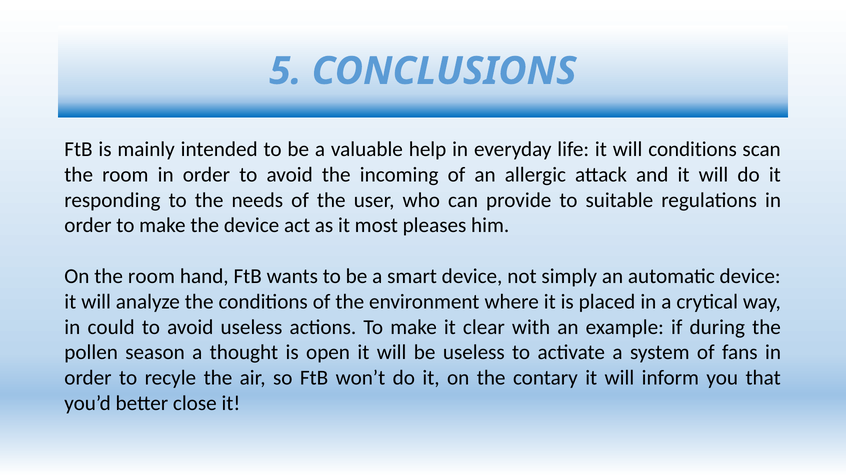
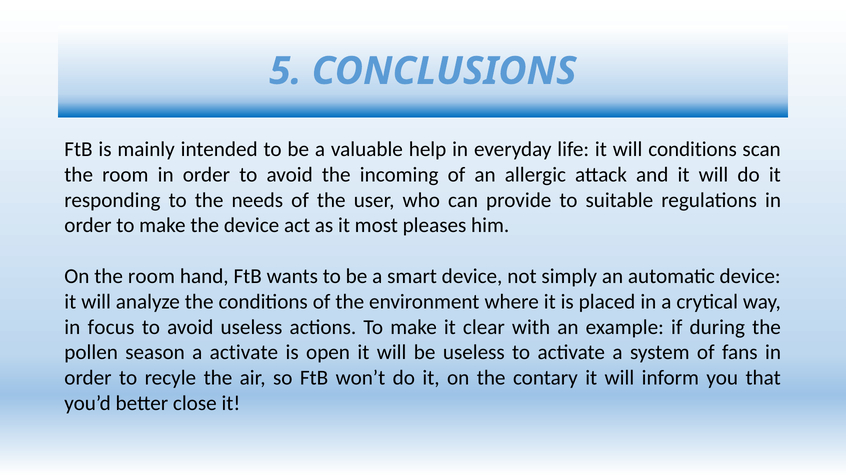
could: could -> focus (111, 327)
a thought: thought -> activate (244, 352)
